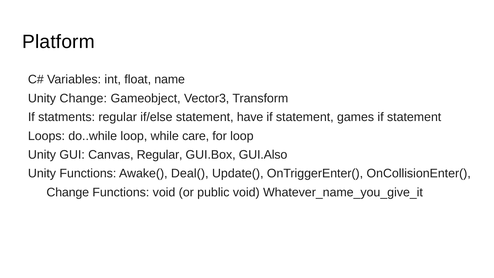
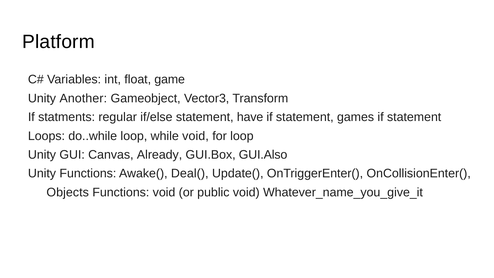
name: name -> game (170, 79)
Unity Change: Change -> Another (83, 98)
while care: care -> void (196, 136)
Canvas Regular: Regular -> Already (160, 155)
Change: Change -> Objects (68, 192)
